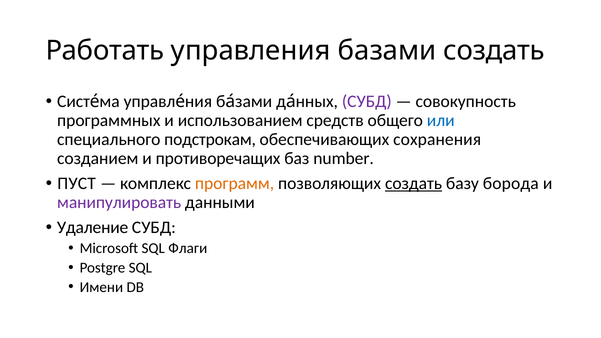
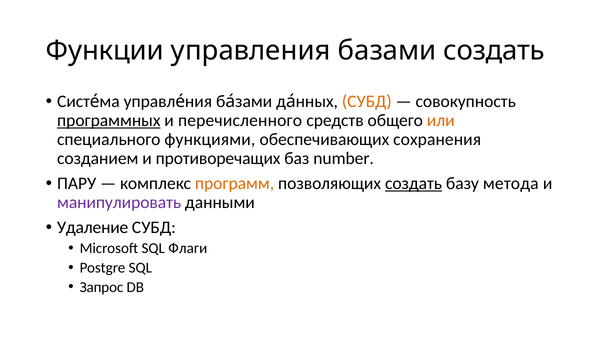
Работать: Работать -> Функции (105, 50)
СУБД colour: purple -> orange (367, 102)
программных underline: none -> present (109, 121)
использованием: использованием -> перечисленного (240, 121)
или colour: blue -> orange (441, 121)
подстрокам: подстрокам -> функциями (210, 139)
ПУСТ: ПУСТ -> ПАРУ (77, 184)
борода: борода -> метода (511, 184)
Имени: Имени -> Запрос (101, 287)
